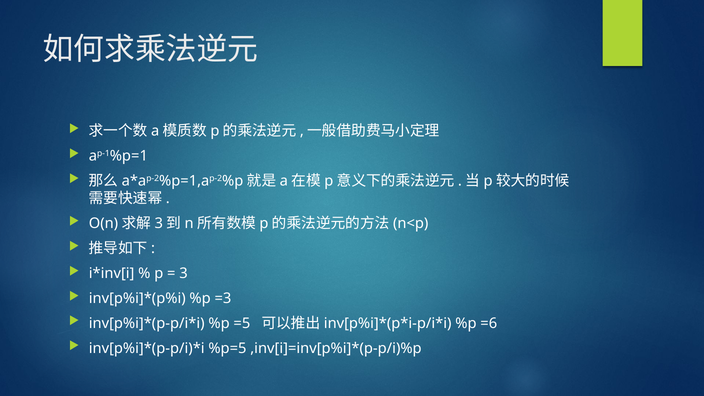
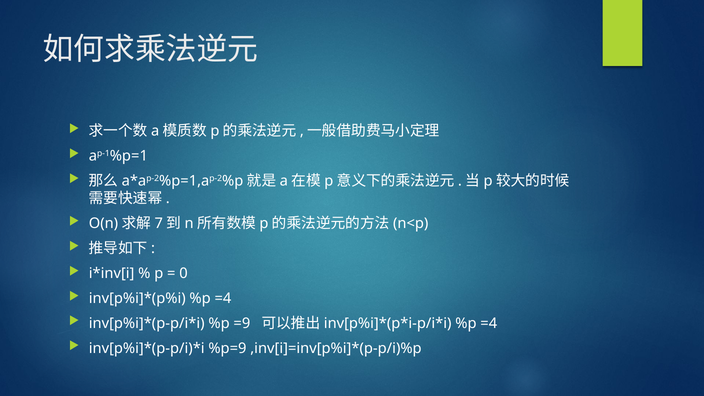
3: 3 -> 7 (159, 223)
3: 3 -> 0 (184, 273)
=3: =3 -> =4 (223, 298)
=5: =5 -> =9 (242, 323)
=6: =6 -> =4 (489, 323)
%p=5: %p=5 -> %p=9 (227, 348)
